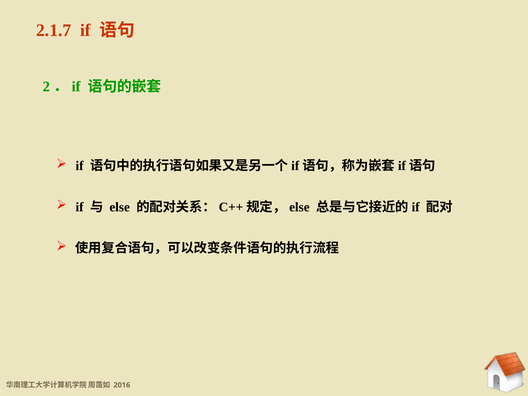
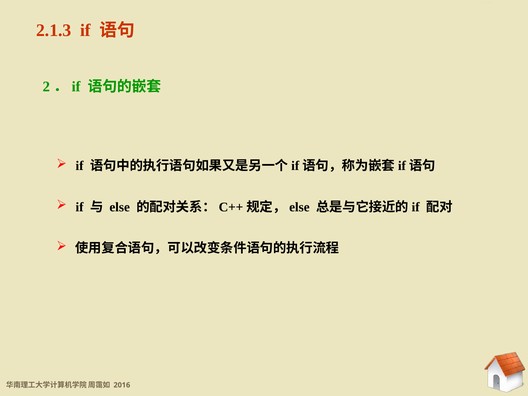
2.1.7: 2.1.7 -> 2.1.3 (54, 30)
